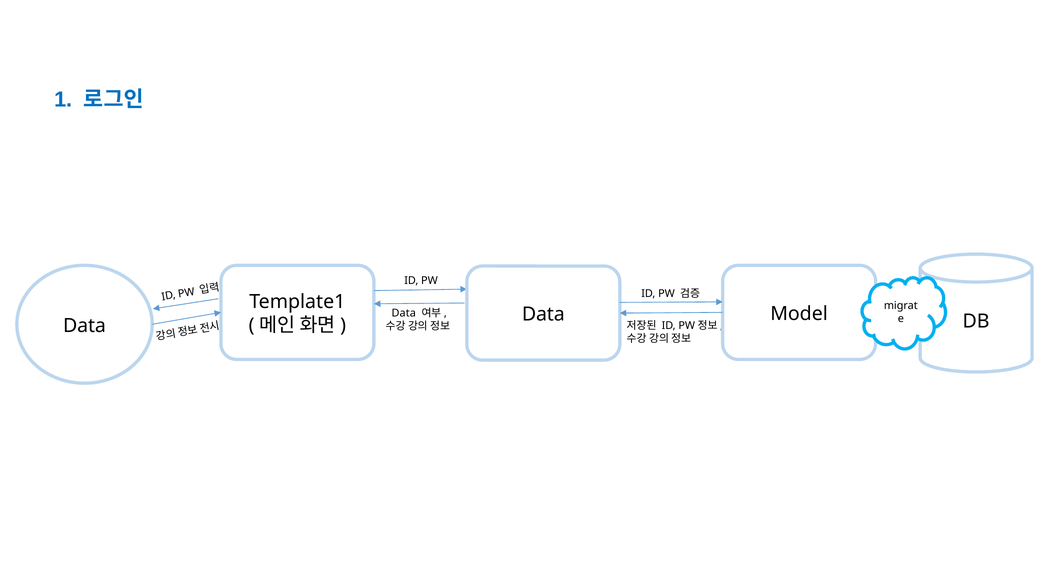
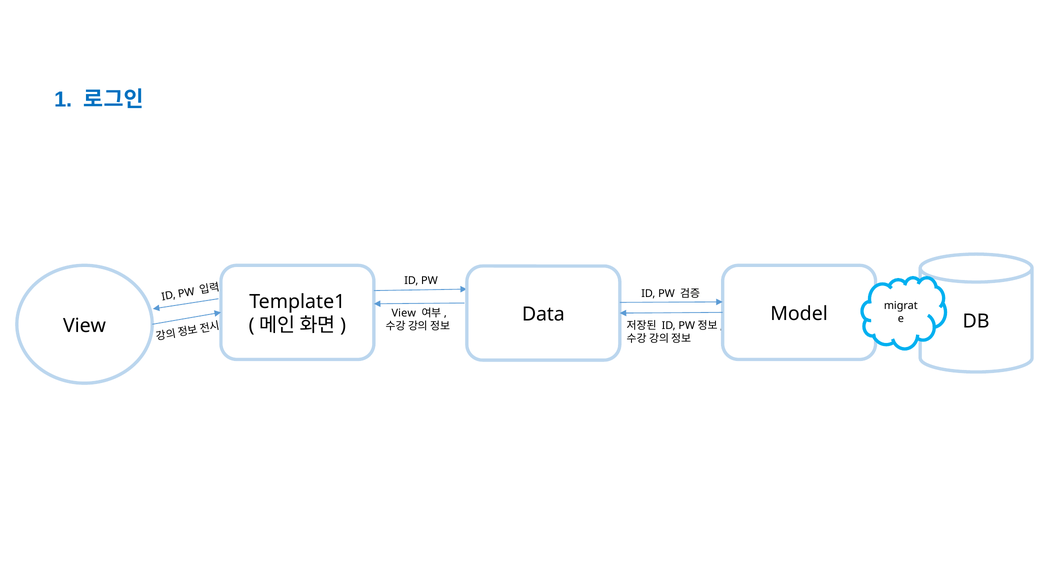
Data: Data -> View (404, 313)
Data: Data -> View (85, 326)
